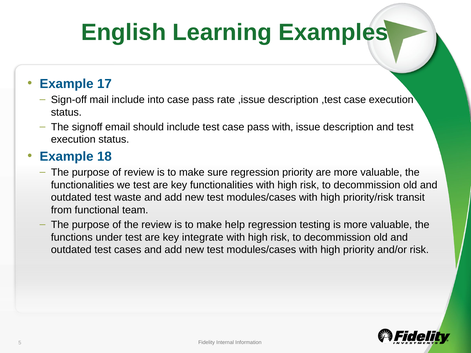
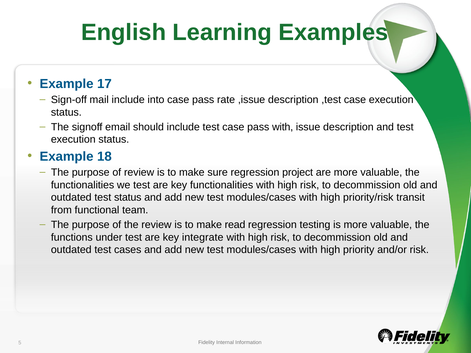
regression priority: priority -> project (298, 173)
test waste: waste -> status (128, 198)
help: help -> read (235, 225)
